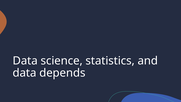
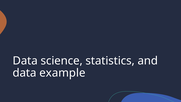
depends: depends -> example (62, 73)
